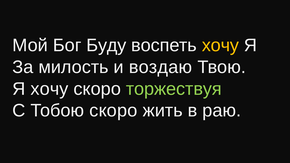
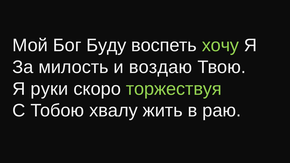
хочу colour: yellow -> light green (220, 45)
Я хочу: хочу -> руки (49, 89)
Тобою скоро: скоро -> хвалу (113, 111)
